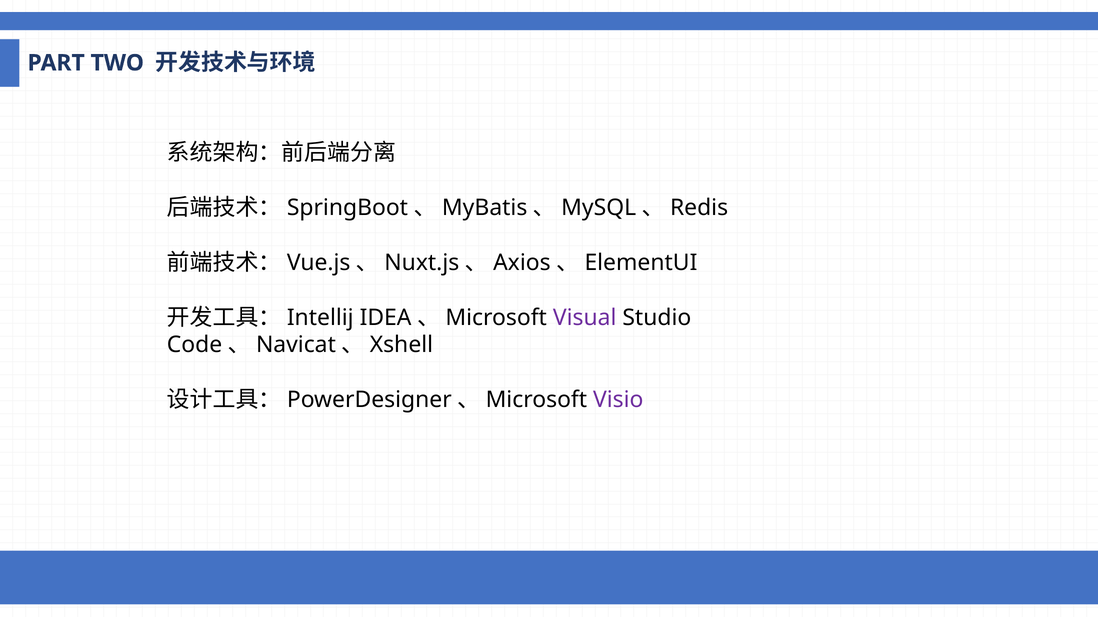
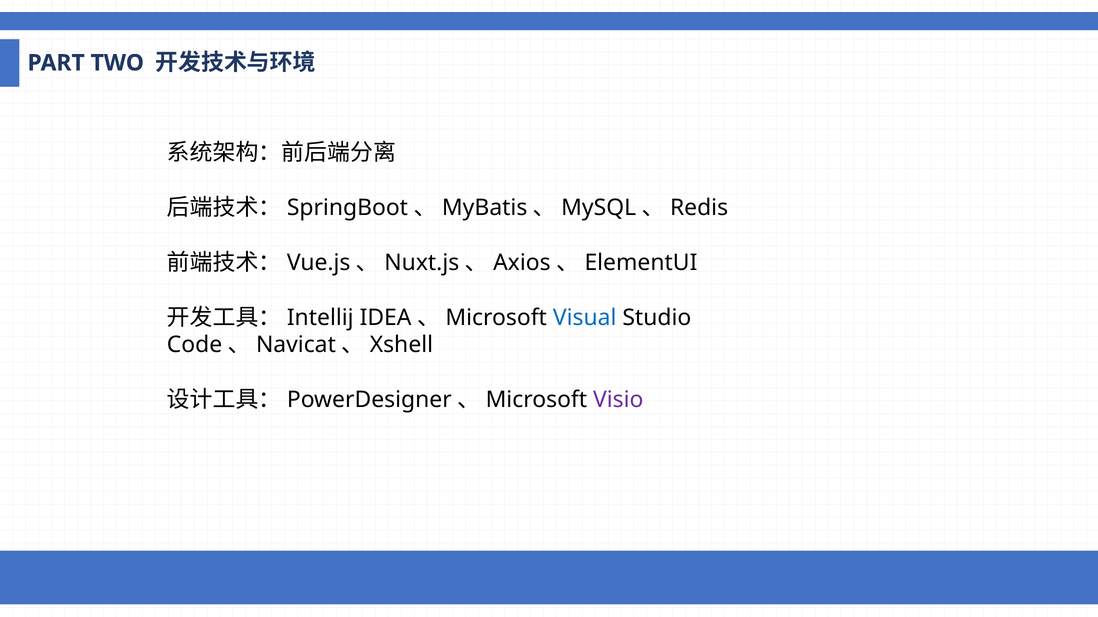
Visual colour: purple -> blue (585, 318)
